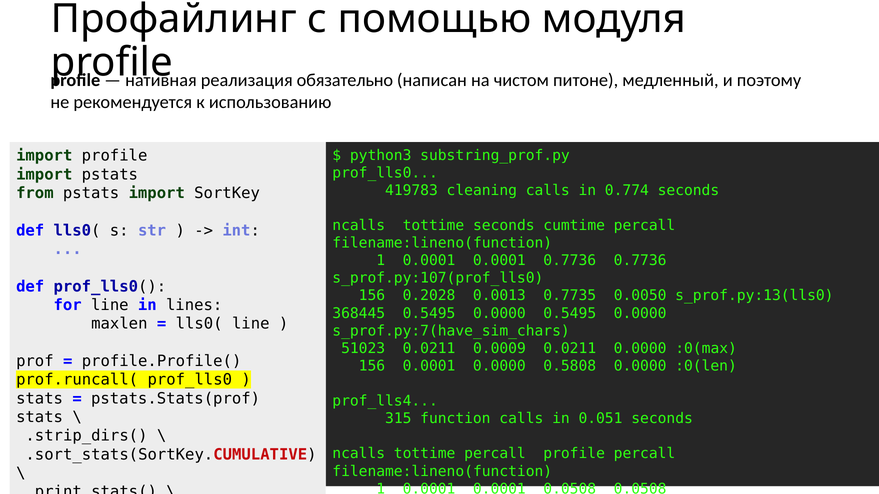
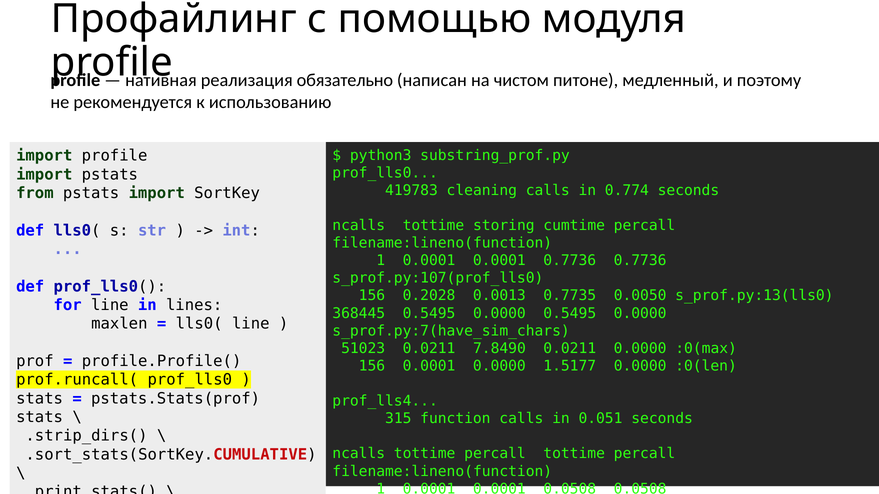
tottime seconds: seconds -> storing (504, 226)
0.0009: 0.0009 -> 7.8490 (499, 349)
0.5808: 0.5808 -> 1.5177 (570, 366)
percall profile: profile -> tottime (574, 454)
